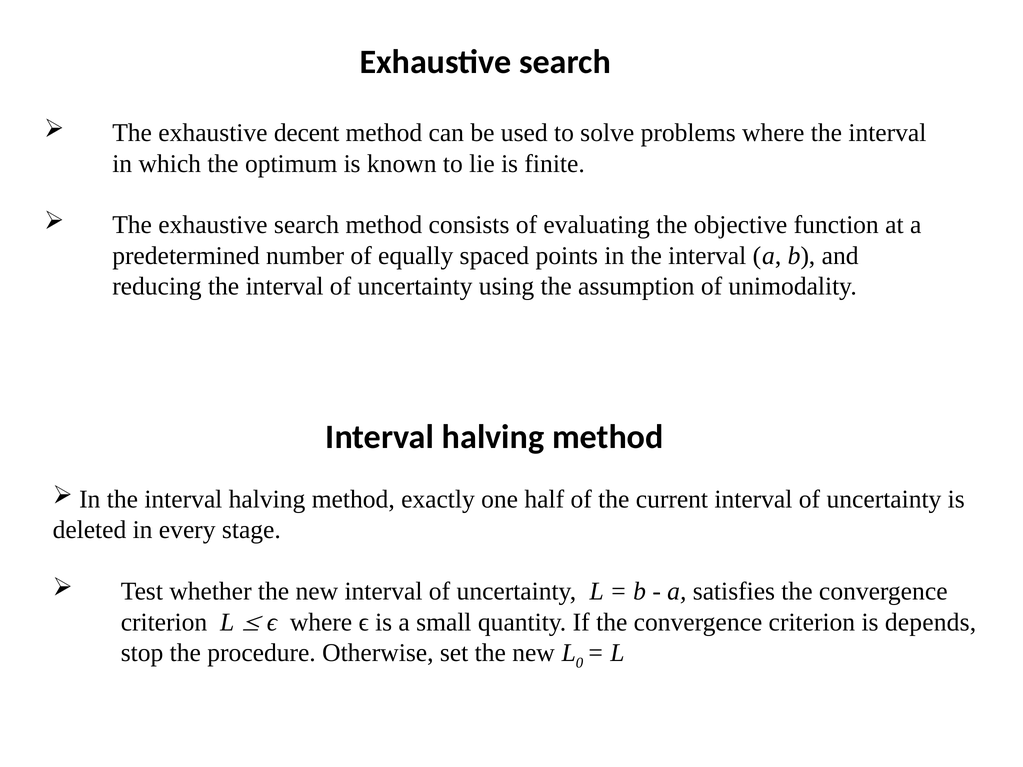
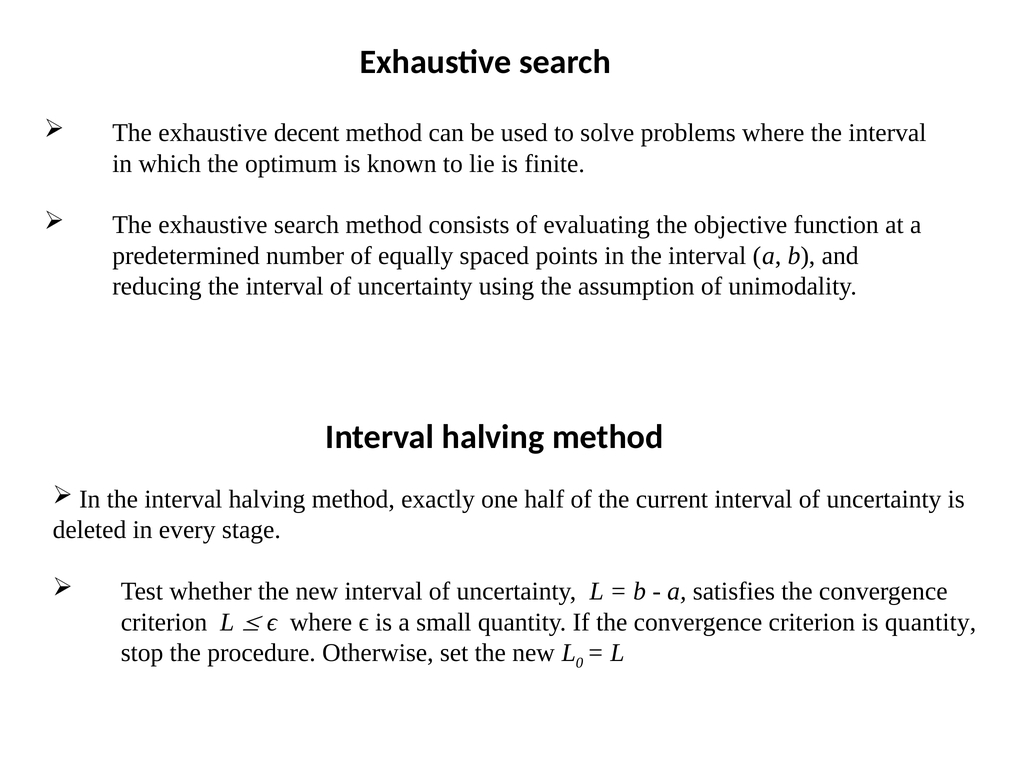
is depends: depends -> quantity (931, 622)
